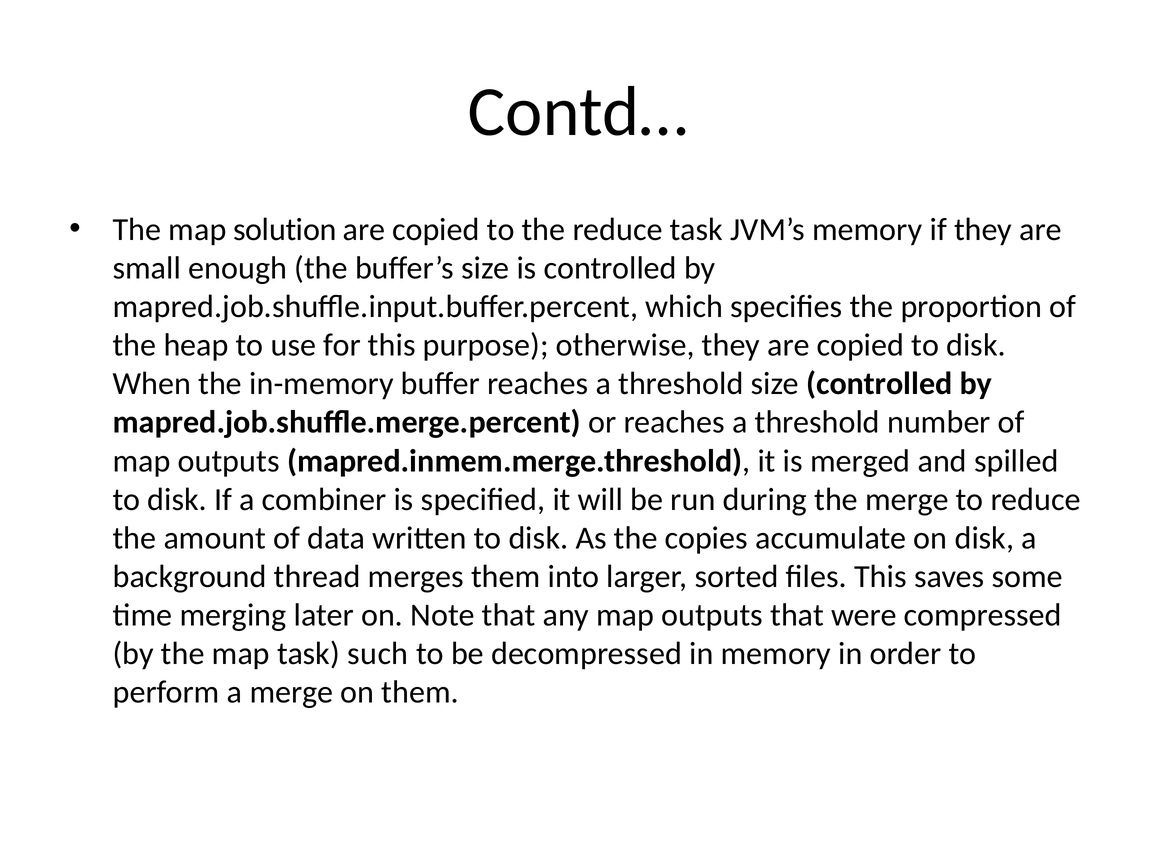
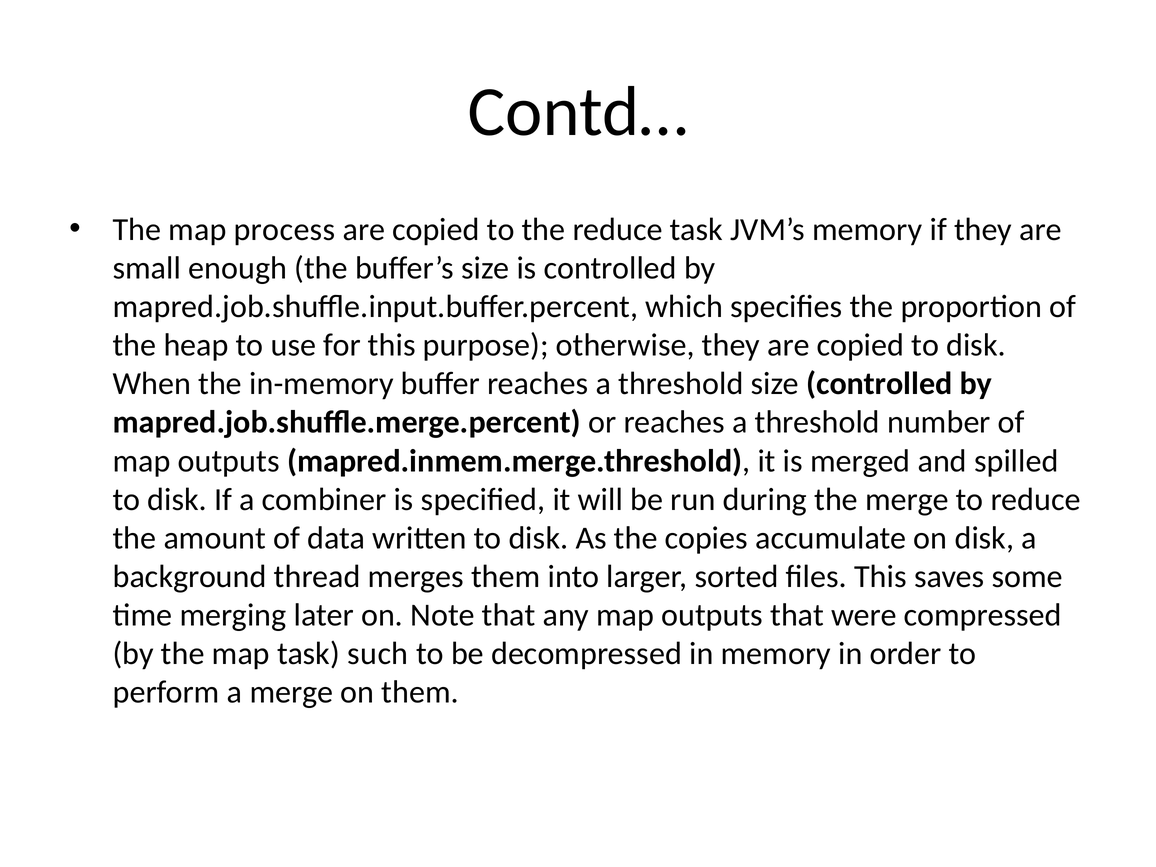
solution: solution -> process (284, 230)
